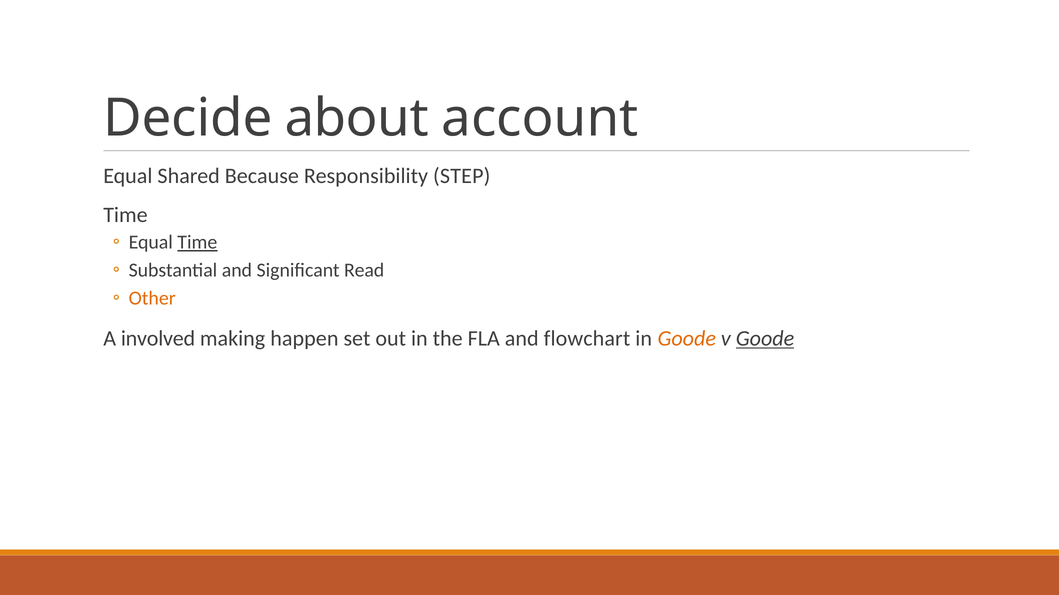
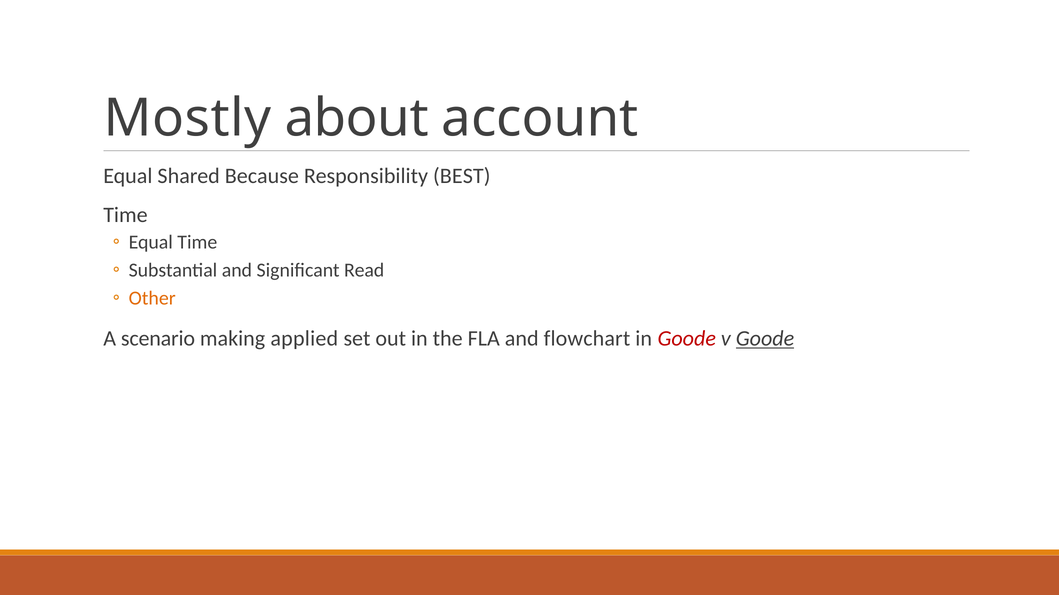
Decide: Decide -> Mostly (187, 119)
STEP: STEP -> BEST (462, 176)
Time underline: present -> none (197, 242)
involved: involved -> scenario (158, 339)
happen: happen -> applied (304, 339)
Goode colour: orange -> red (687, 339)
